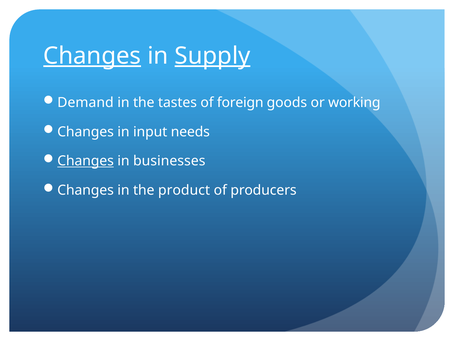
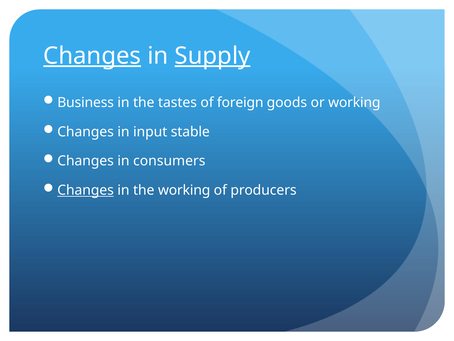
Demand: Demand -> Business (86, 102)
needs: needs -> stable (190, 132)
Changes underline: present -> none (86, 161)
businesses: businesses -> consumers (169, 161)
Changes underline: none -> present (86, 190)
the product: product -> working (184, 190)
